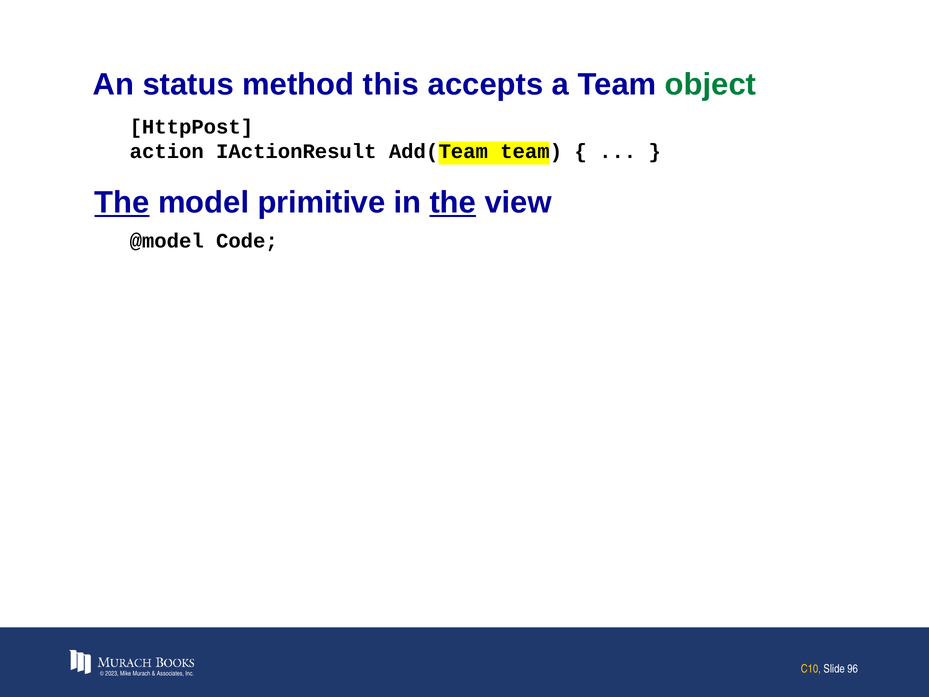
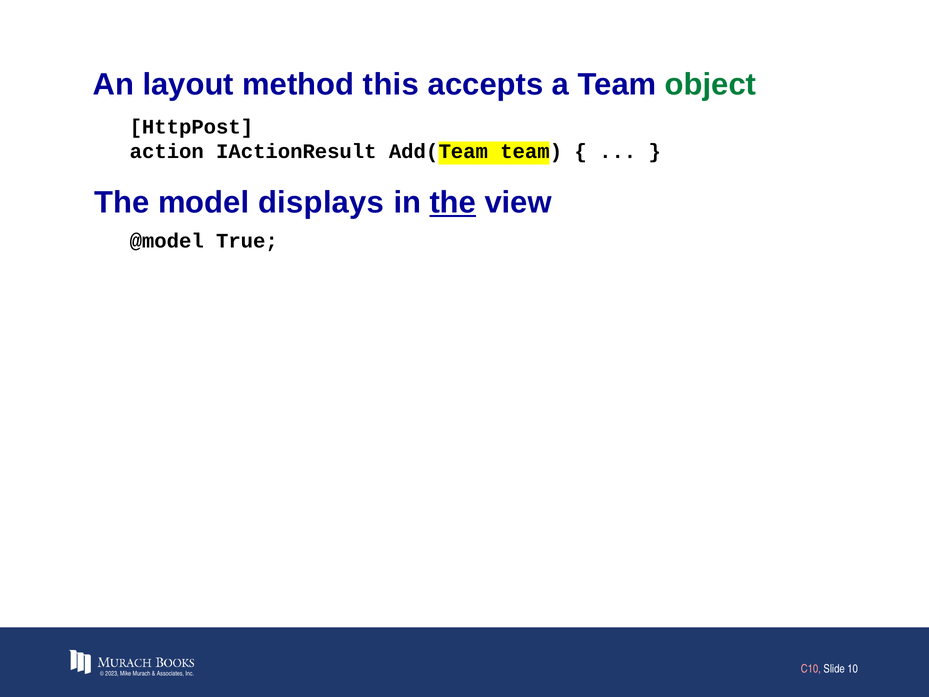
status: status -> layout (188, 84)
The underline: present -> none (122, 203)
primitive: primitive -> displays (321, 203)
Code: Code -> True (247, 241)
C10 colour: yellow -> pink (811, 668)
96: 96 -> 10 (853, 668)
